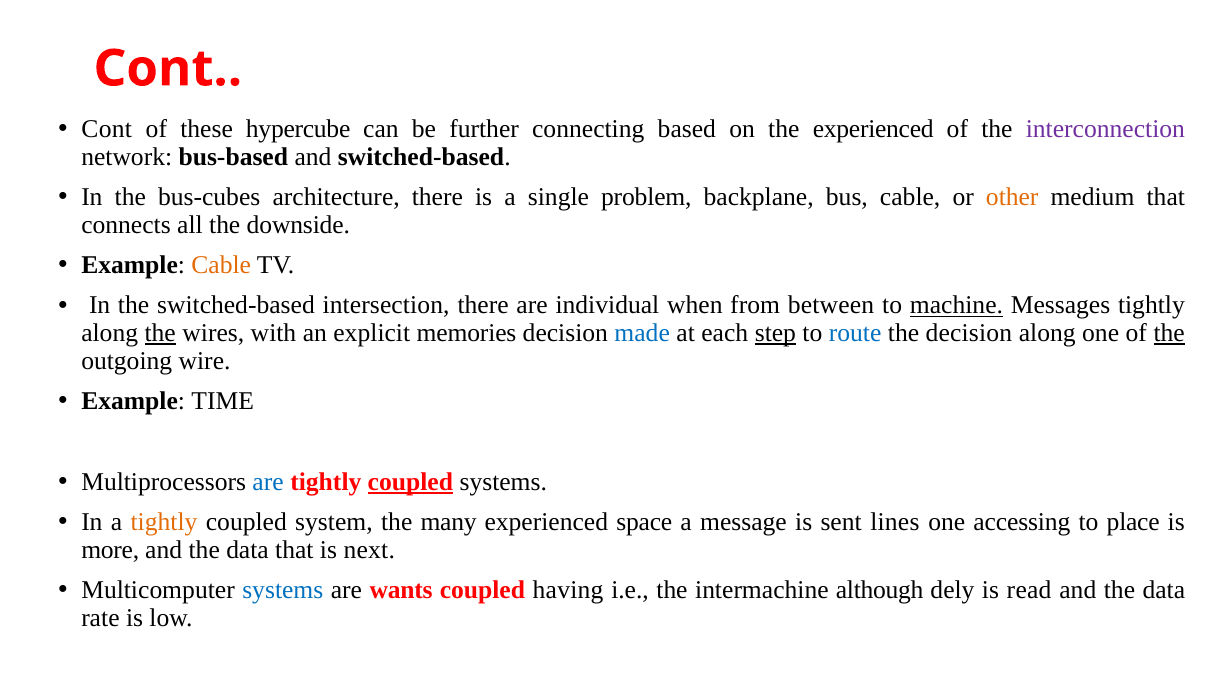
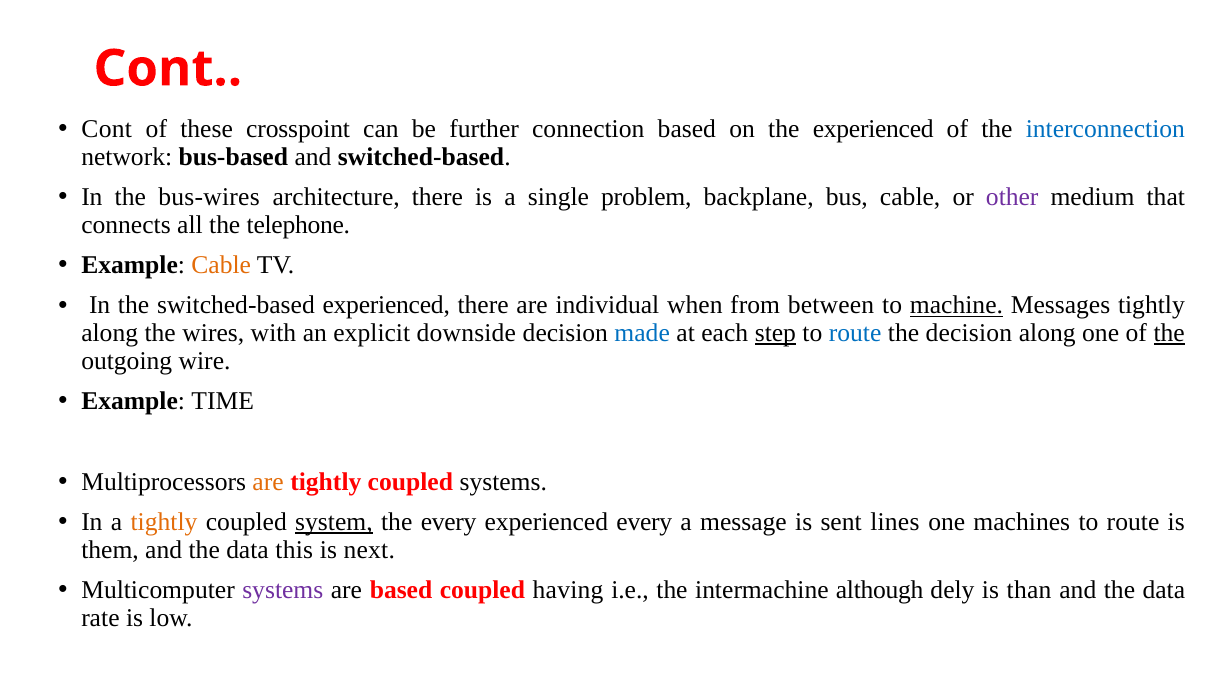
hypercube: hypercube -> crosspoint (298, 129)
connecting: connecting -> connection (588, 129)
interconnection colour: purple -> blue (1105, 129)
bus-cubes: bus-cubes -> bus-wires (209, 197)
other colour: orange -> purple (1012, 197)
downside: downside -> telephone (298, 225)
switched-based intersection: intersection -> experienced (386, 306)
the underline: present -> none (160, 333)
memories: memories -> downside (466, 333)
are colour: blue -> orange (268, 482)
coupled underline: present -> none (410, 482)
system underline: none -> present (334, 522)
the many: many -> every (449, 522)
experienced space: space -> every (644, 522)
accessing: accessing -> machines (1022, 522)
place: place -> route (1133, 522)
more: more -> them (110, 550)
data that: that -> this (294, 550)
systems colour: blue -> purple (283, 590)
are wants: wants -> based (401, 590)
read: read -> than (1029, 590)
